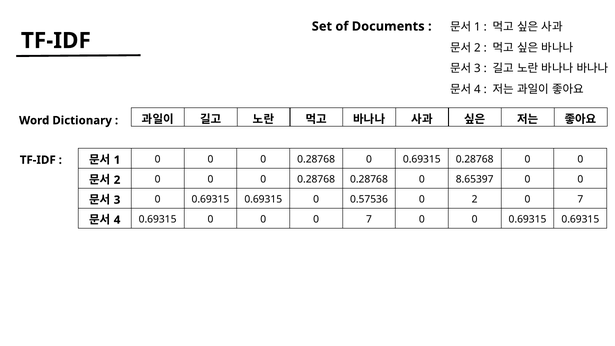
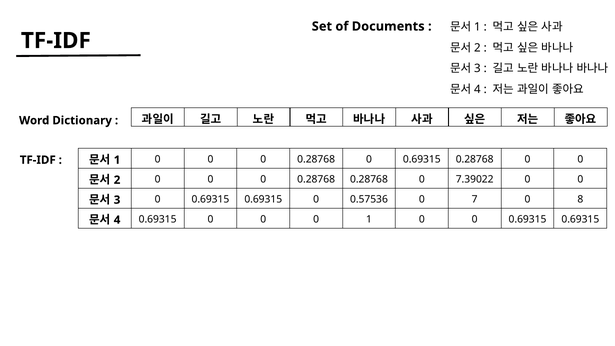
8.65397: 8.65397 -> 7.39022 (475, 179)
0 2: 2 -> 7 (475, 199)
7: 7 -> 8 (580, 199)
0 0 7: 7 -> 1 (369, 219)
